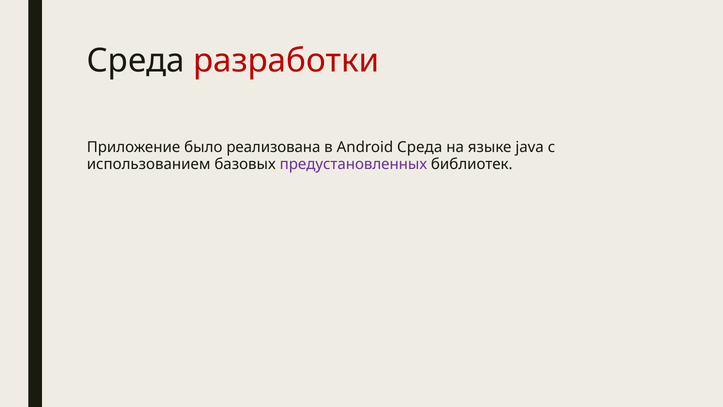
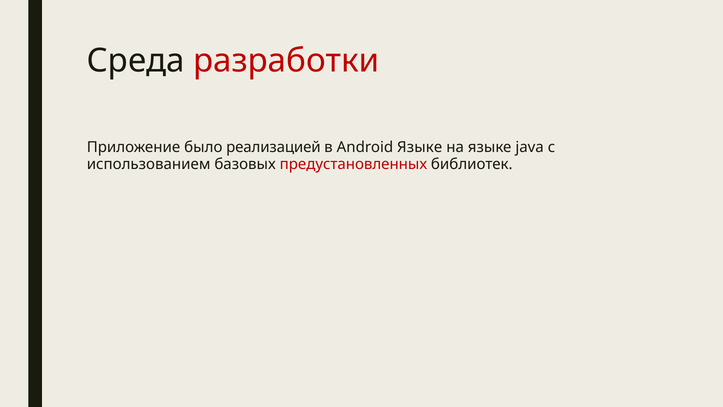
реализована: реализована -> реализацией (273, 147)
Android Среда: Среда -> Языке (420, 147)
предустановленных colour: purple -> red (353, 164)
